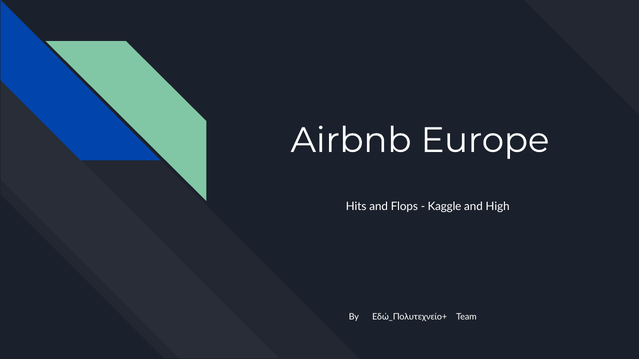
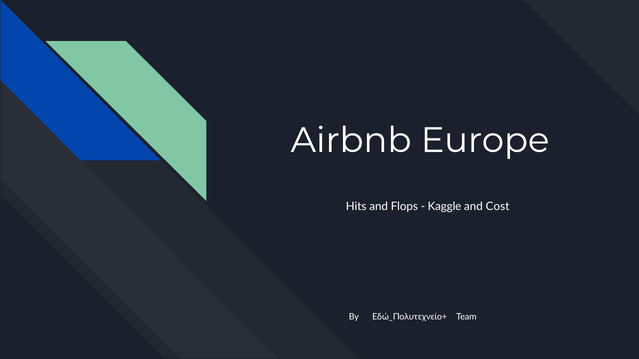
High: High -> Cost (498, 207)
